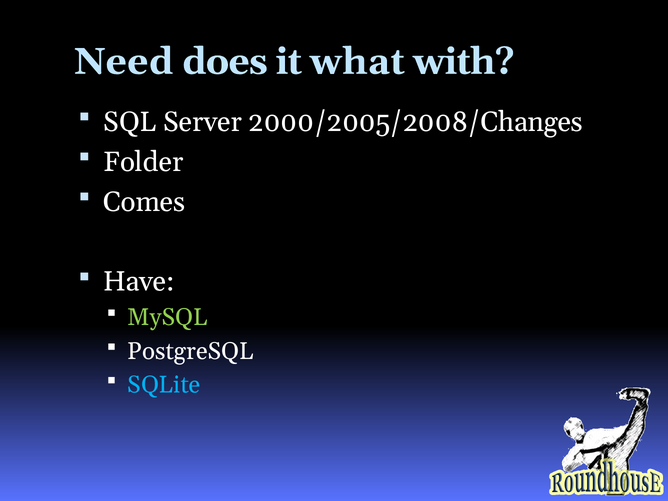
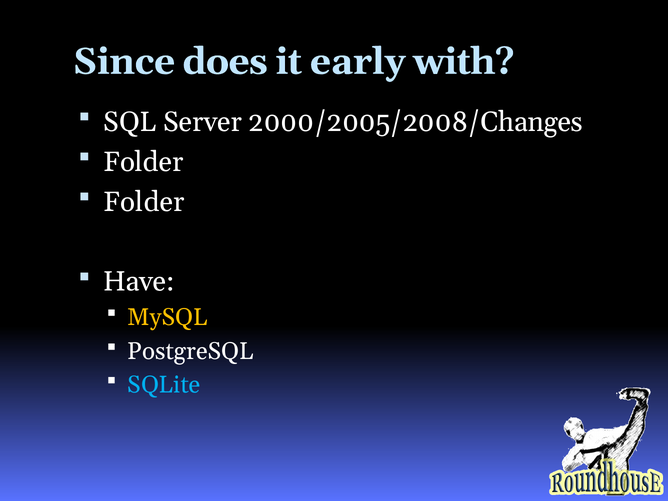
Need: Need -> Since (124, 62)
what: what -> early (358, 62)
Comes: Comes -> Folder (144, 202)
MySQL colour: light green -> yellow (168, 317)
